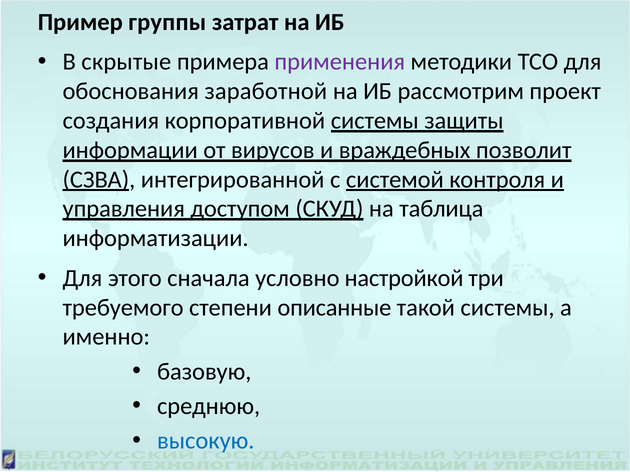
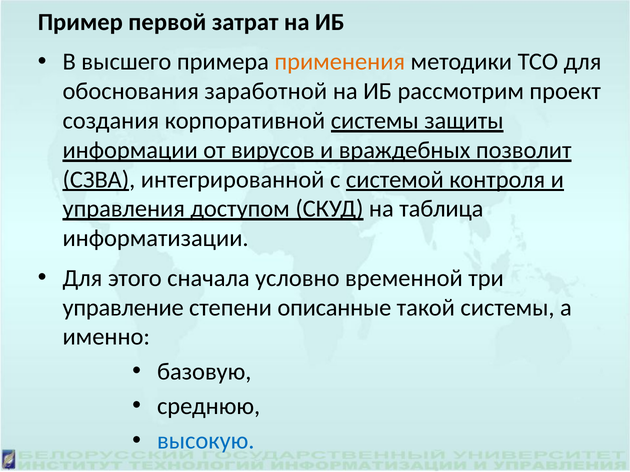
группы: группы -> первой (167, 22)
скрытые: скрытые -> высшего (126, 62)
применения colour: purple -> orange (340, 62)
настройкой: настройкой -> временной (404, 278)
требуемого: требуемого -> управление (123, 308)
